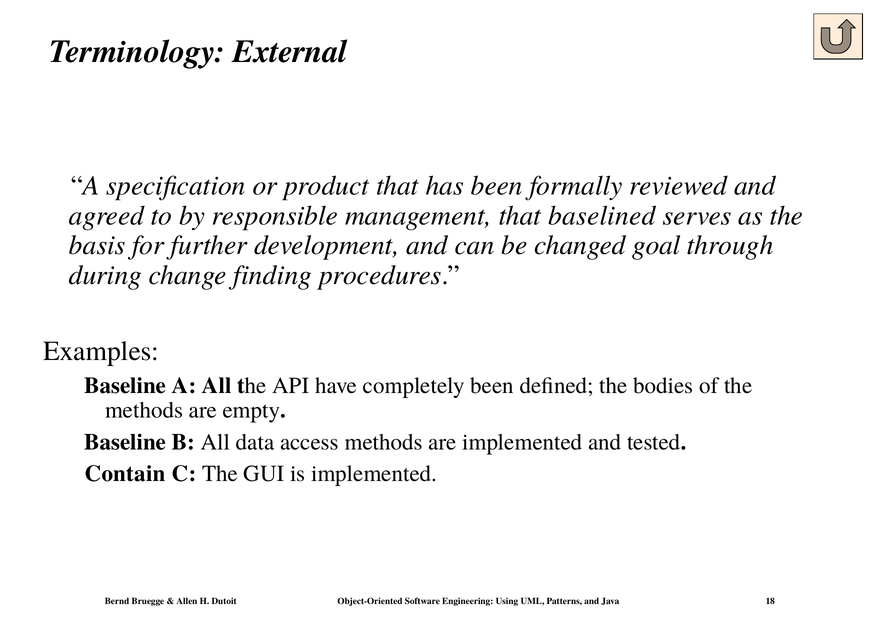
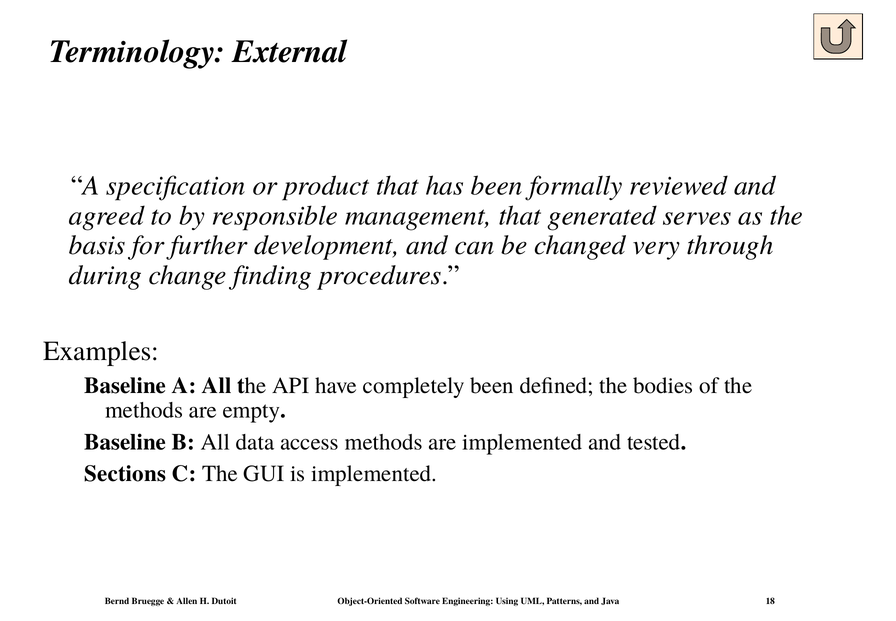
baselined: baselined -> generated (602, 215)
goal: goal -> very (656, 245)
Contain: Contain -> Sections (125, 473)
